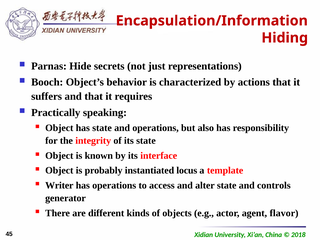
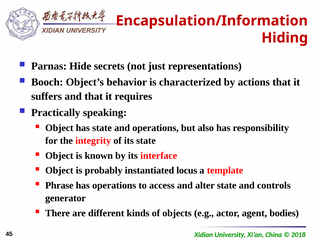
Writer: Writer -> Phrase (59, 185)
flavor: flavor -> bodies (284, 213)
